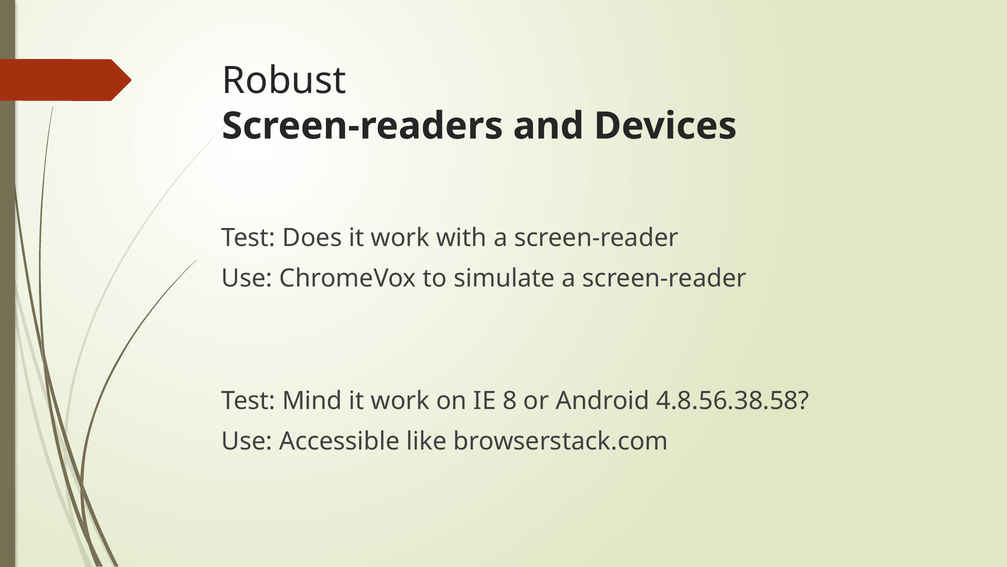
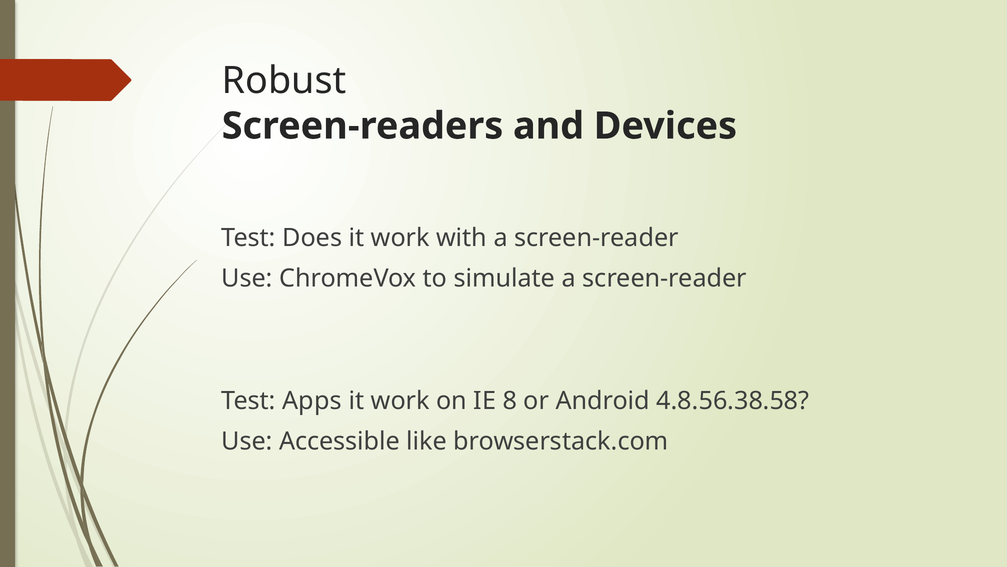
Mind: Mind -> Apps (312, 400)
